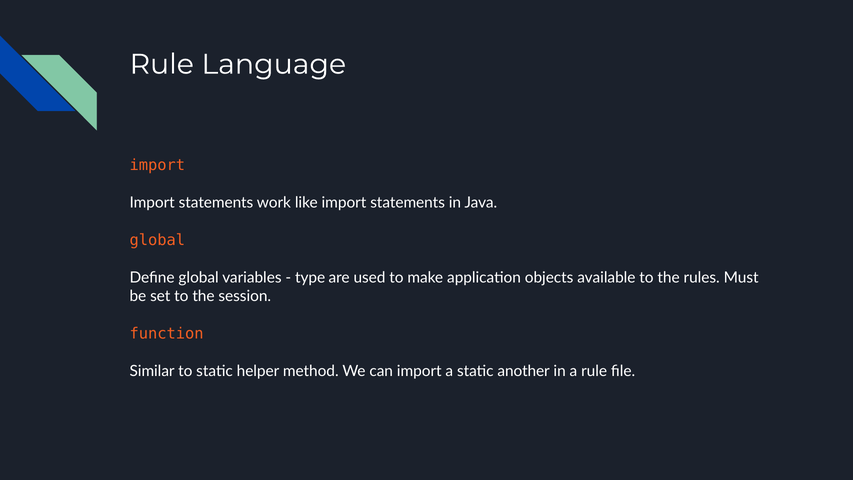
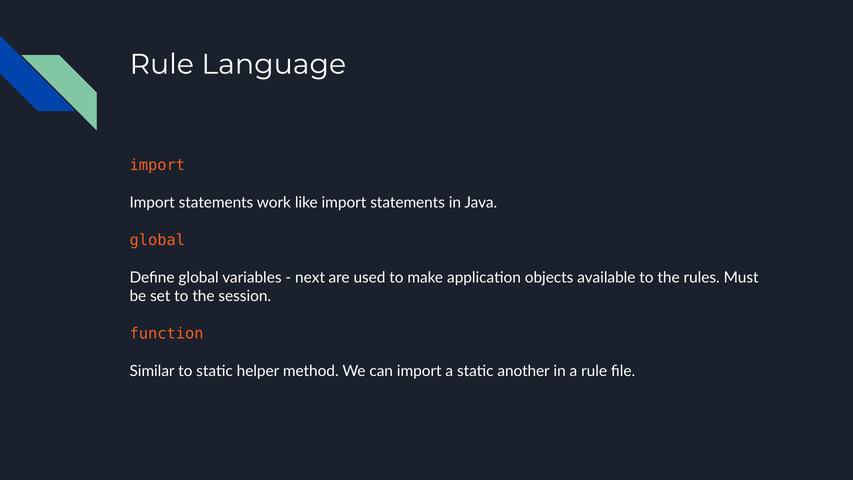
type: type -> next (310, 277)
